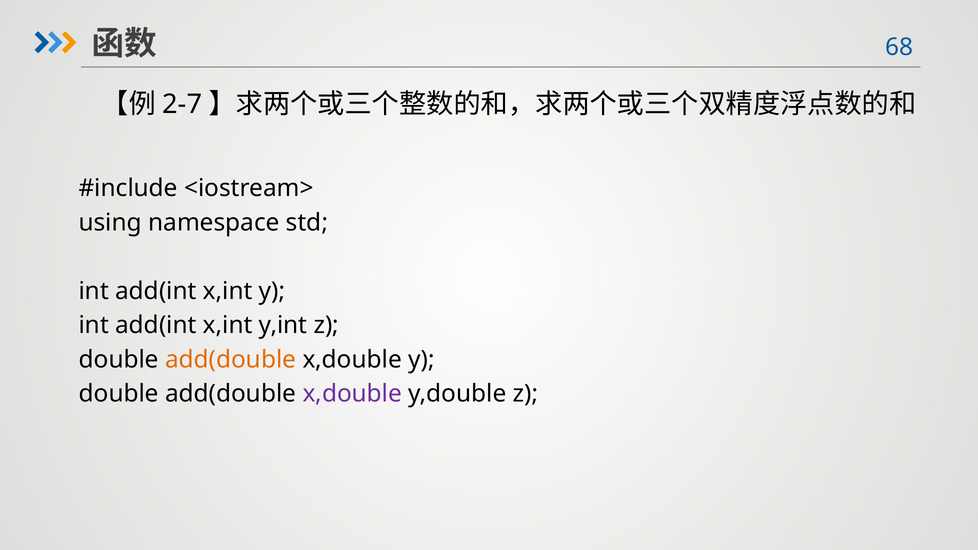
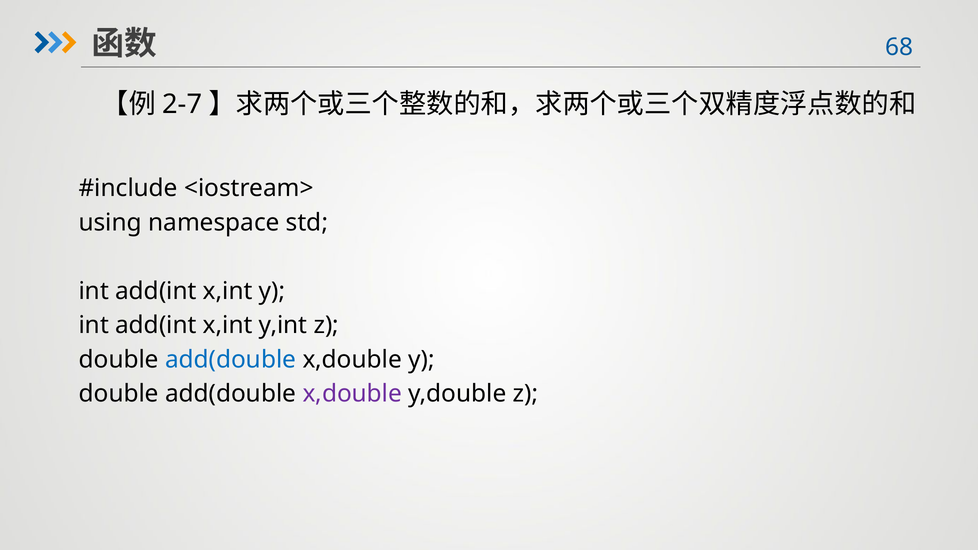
add(double colour: orange -> blue (231, 360)
